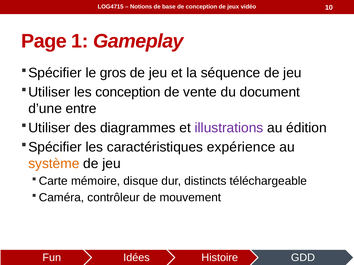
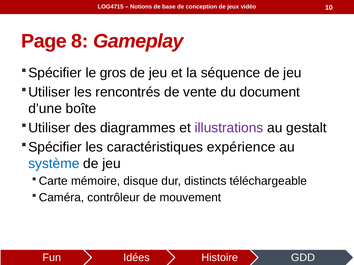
1: 1 -> 8 (80, 41)
les conception: conception -> rencontrés (128, 92)
entre: entre -> boîte (81, 109)
édition: édition -> gestalt (306, 128)
système colour: orange -> blue (54, 164)
